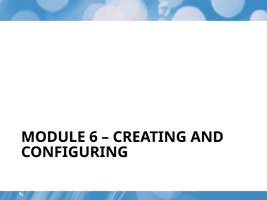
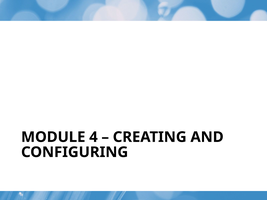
6: 6 -> 4 (93, 137)
